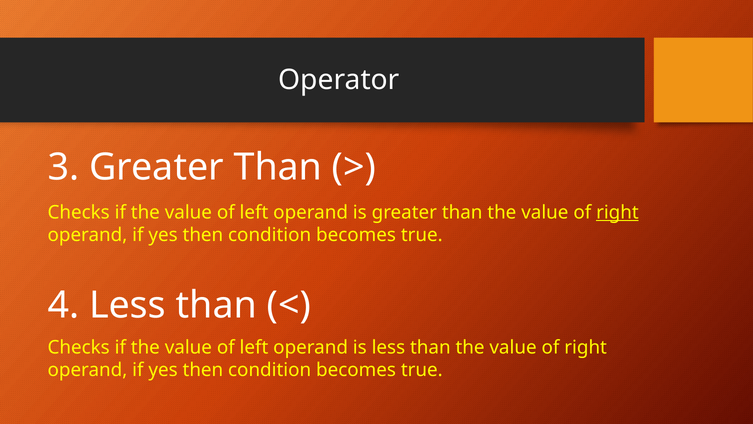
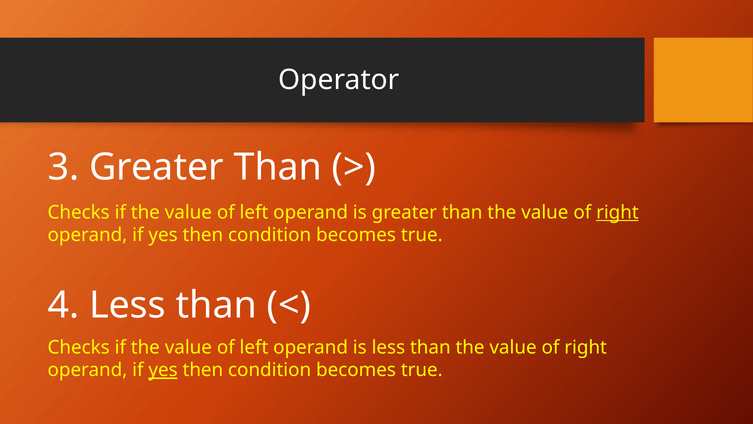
yes underline: none -> present (163, 370)
